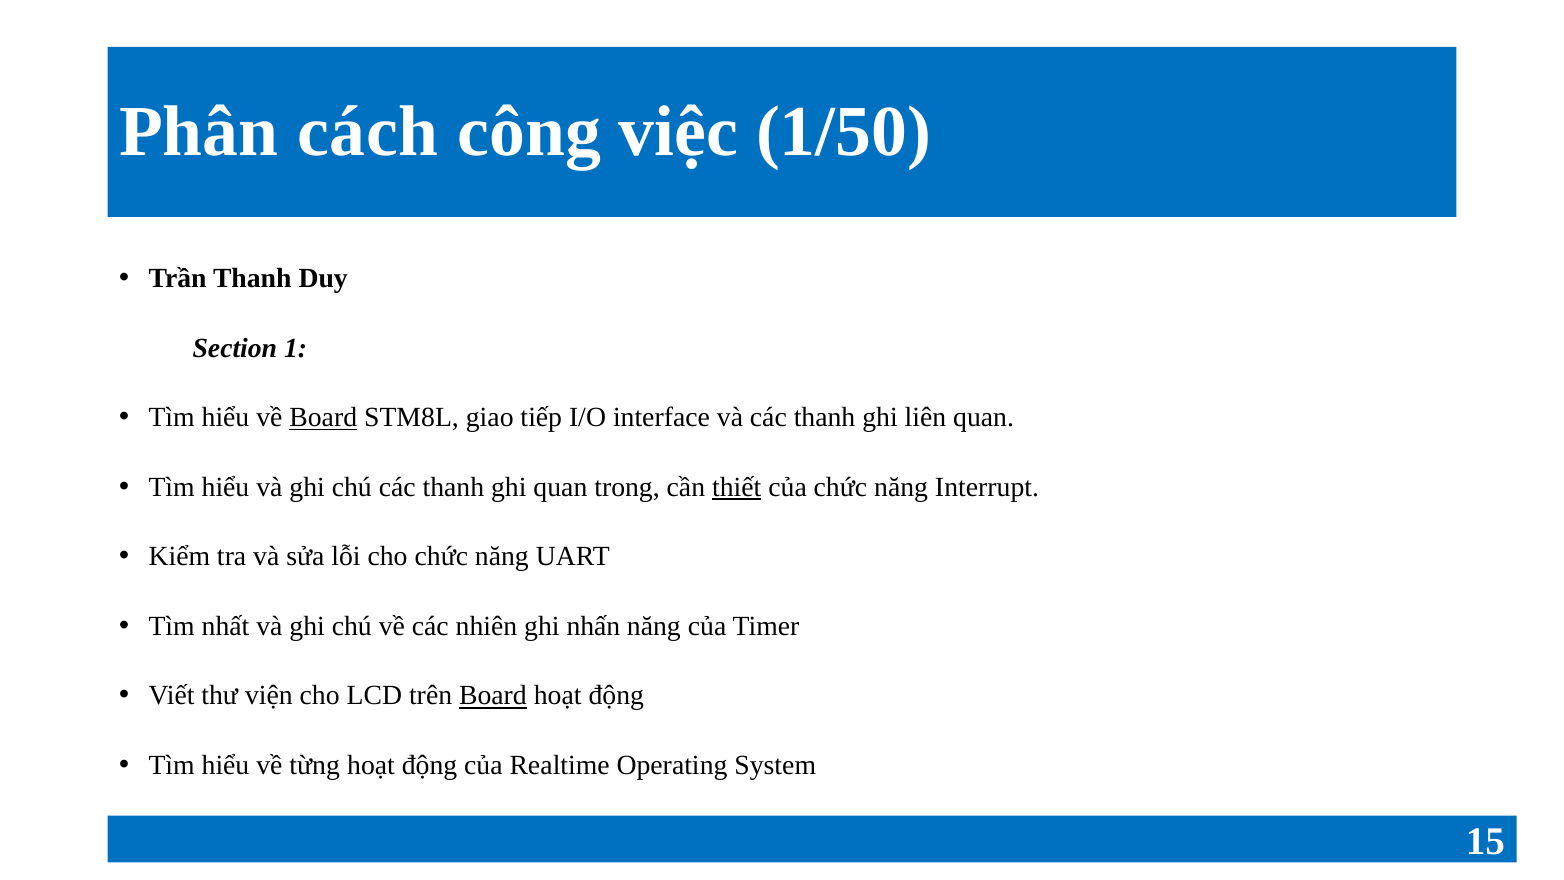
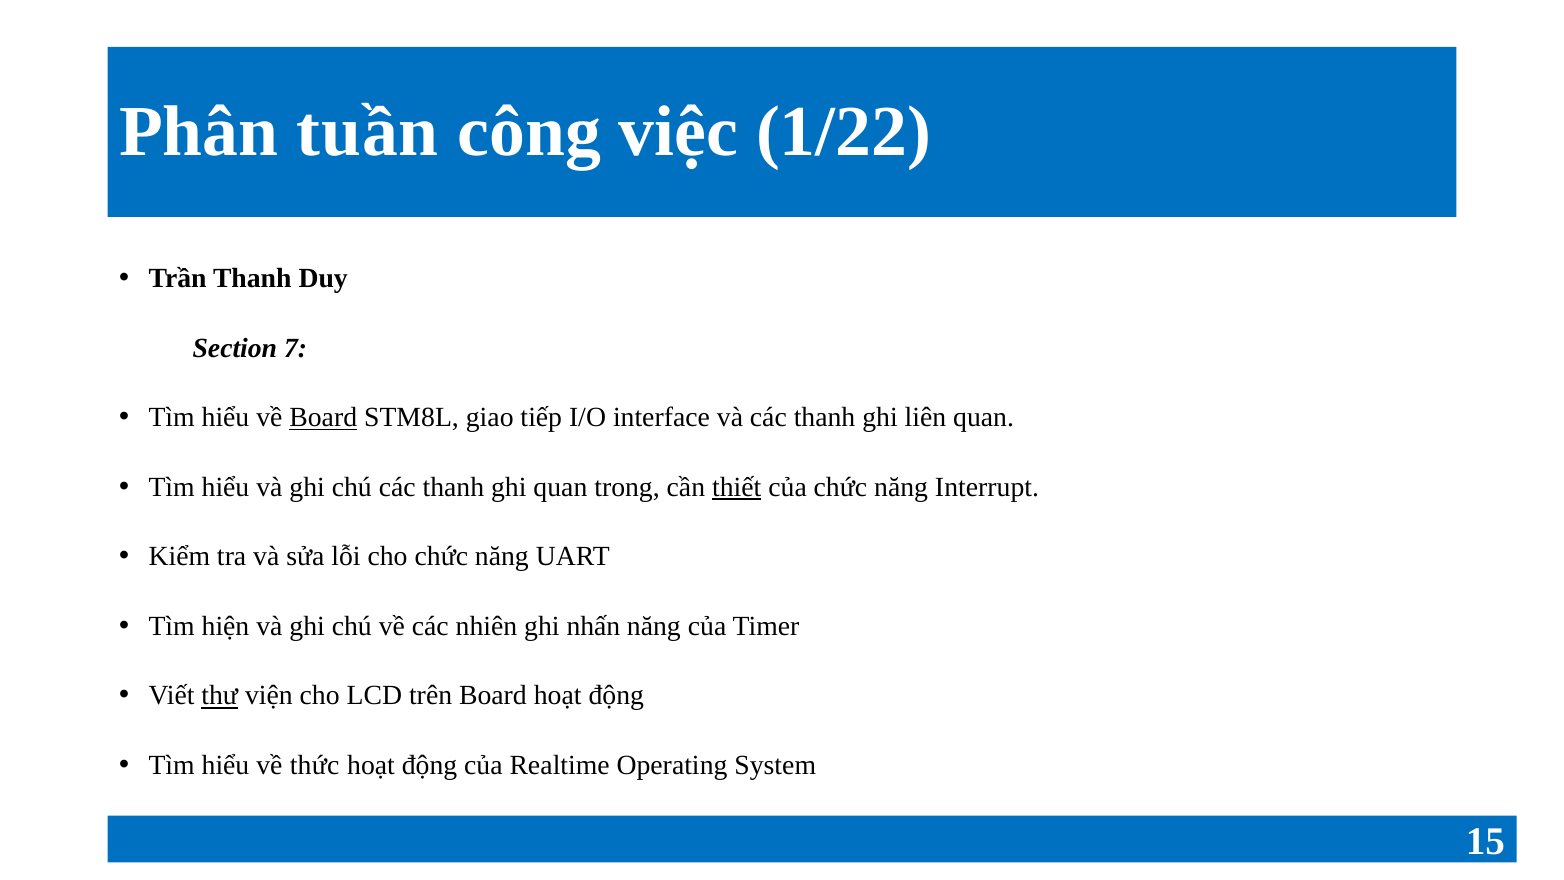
cách: cách -> tuần (368, 131)
1/50: 1/50 -> 1/22 (844, 131)
1: 1 -> 7 (296, 348)
nhất: nhất -> hiện (226, 626)
thư underline: none -> present (220, 696)
Board underline: present -> none (493, 696)
từng: từng -> thức (315, 765)
